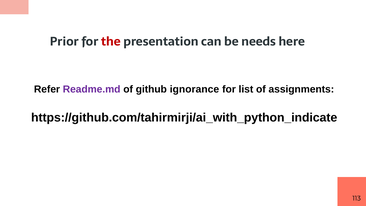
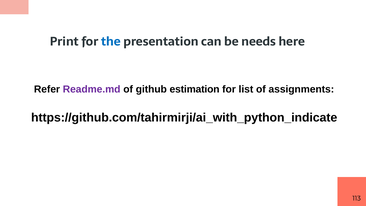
Prior: Prior -> Print (64, 42)
the colour: red -> blue (111, 42)
ignorance: ignorance -> estimation (195, 89)
